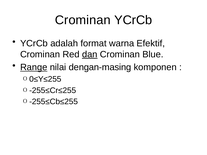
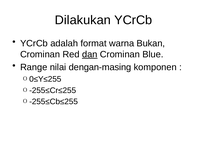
Crominan: Crominan -> Dilakukan (83, 20)
Efektif: Efektif -> Bukan (151, 43)
Range underline: present -> none (34, 67)
